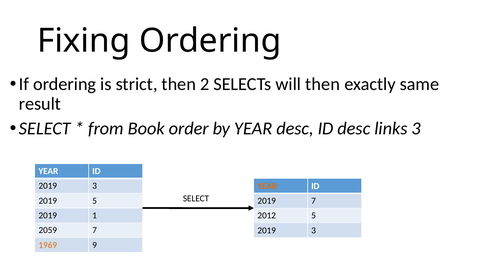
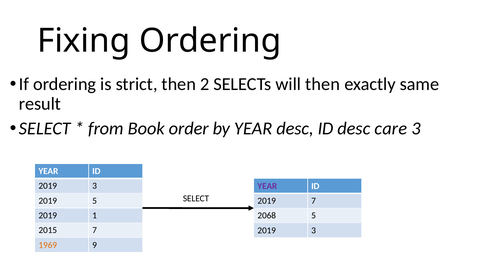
links: links -> care (391, 129)
YEAR colour: orange -> purple (267, 186)
2012: 2012 -> 2068 (267, 216)
2059: 2059 -> 2015 (48, 231)
